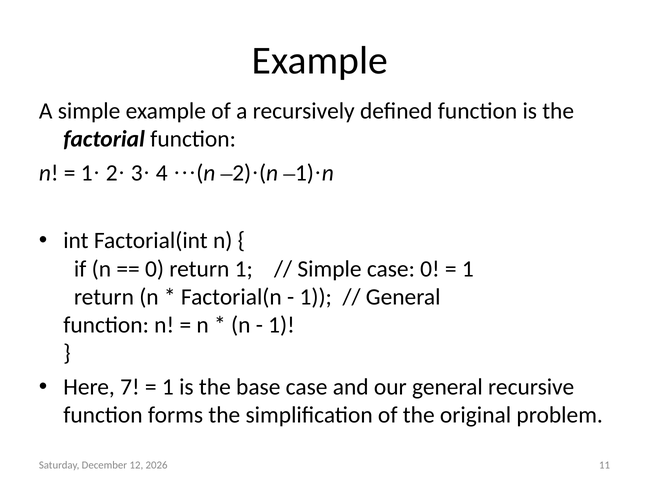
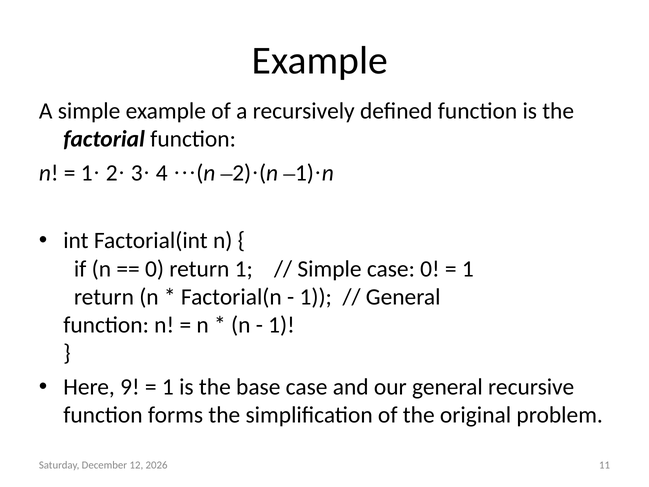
7: 7 -> 9 (130, 387)
